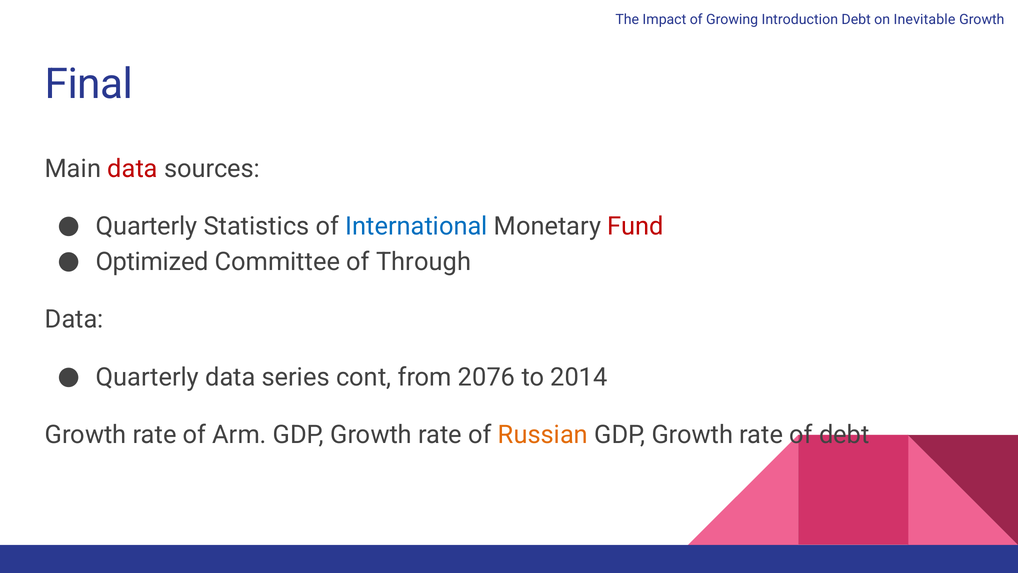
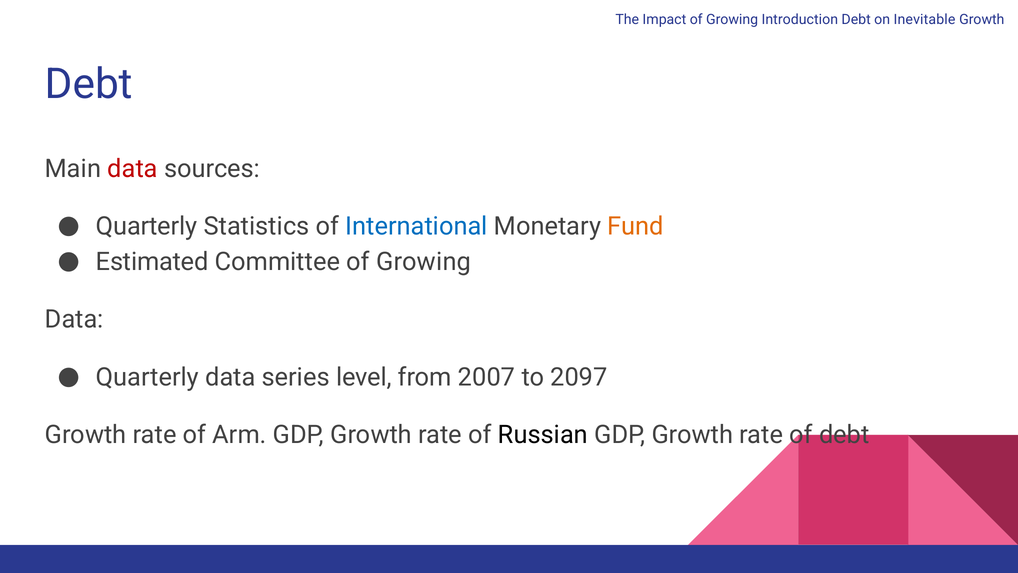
Final: Final -> Debt (89, 84)
Fund colour: red -> orange (635, 226)
Optimized: Optimized -> Estimated (152, 262)
Committee of Through: Through -> Growing (424, 262)
cont: cont -> level (364, 377)
2076: 2076 -> 2007 (487, 377)
2014: 2014 -> 2097 (579, 377)
Russian colour: orange -> black (543, 435)
